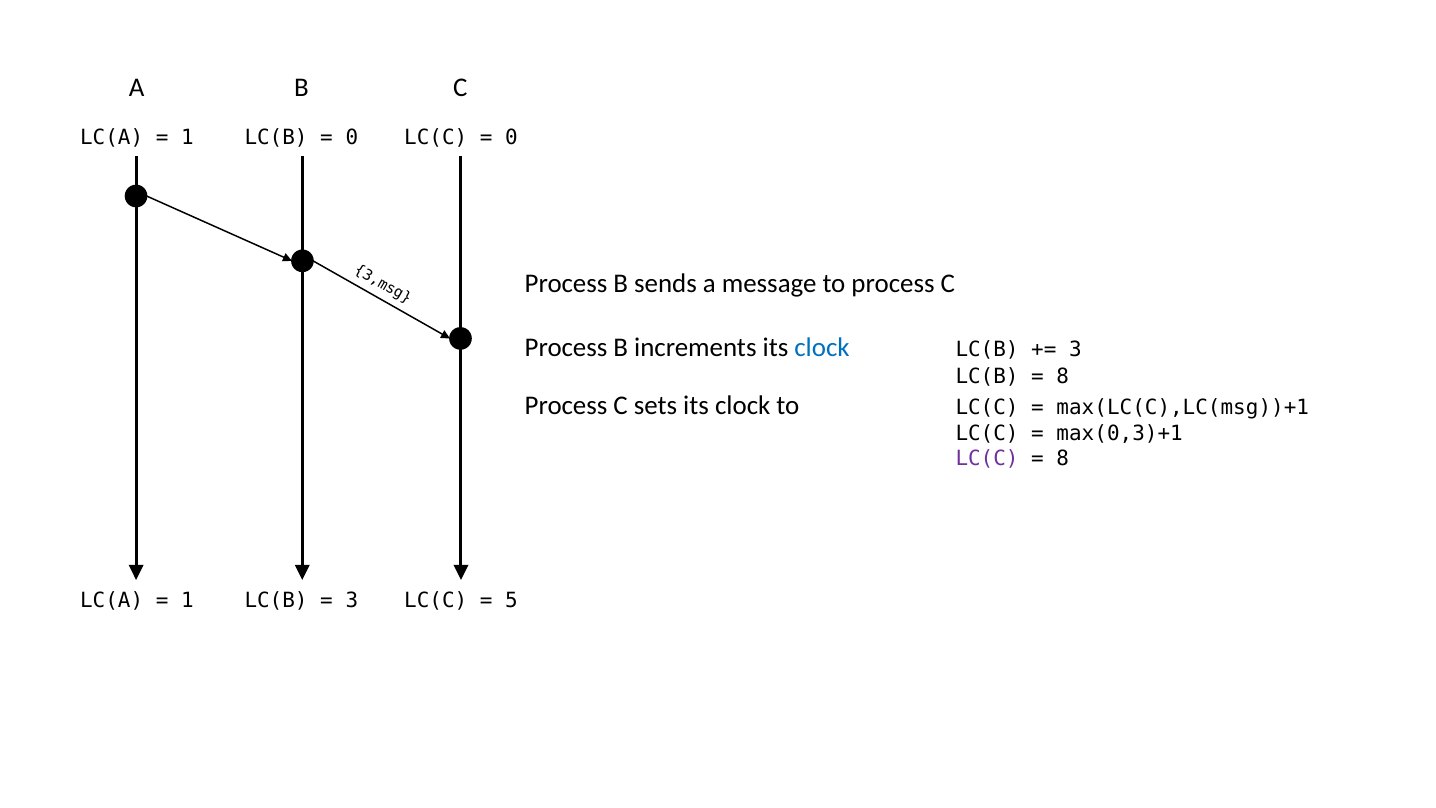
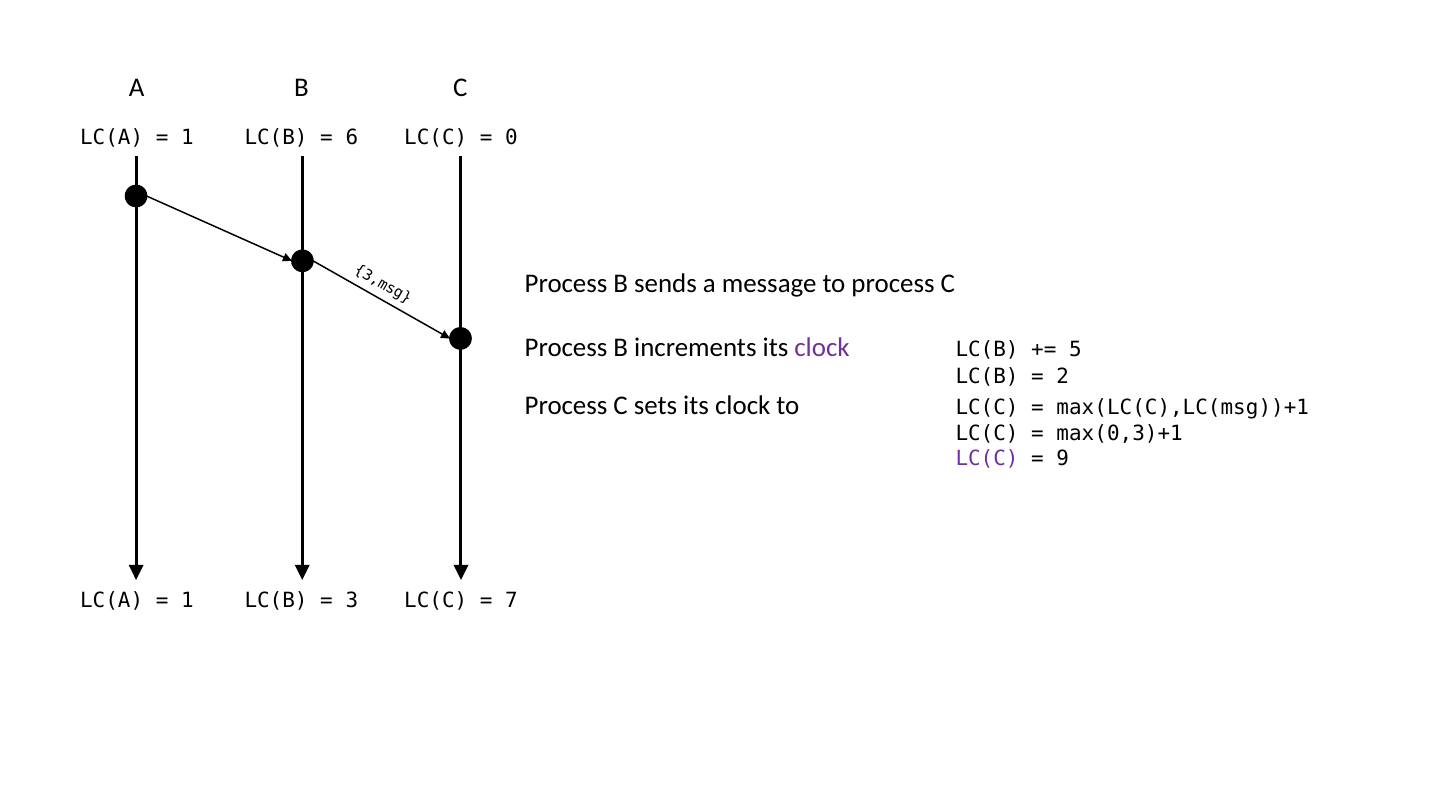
0: 0 -> 6 (352, 137)
clock colour: blue -> purple (822, 348)
3: 3 -> 5 (1075, 350)
8: 8 -> 2 (1063, 376)
8: 8 -> 9 (1063, 459)
5: 5 -> 7 (511, 601)
